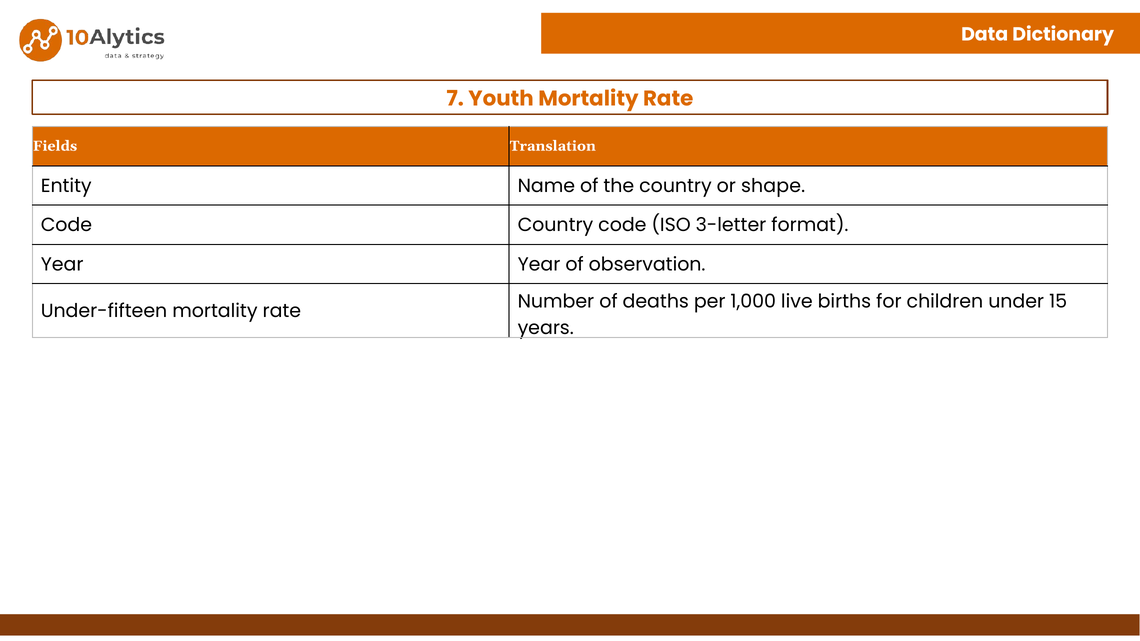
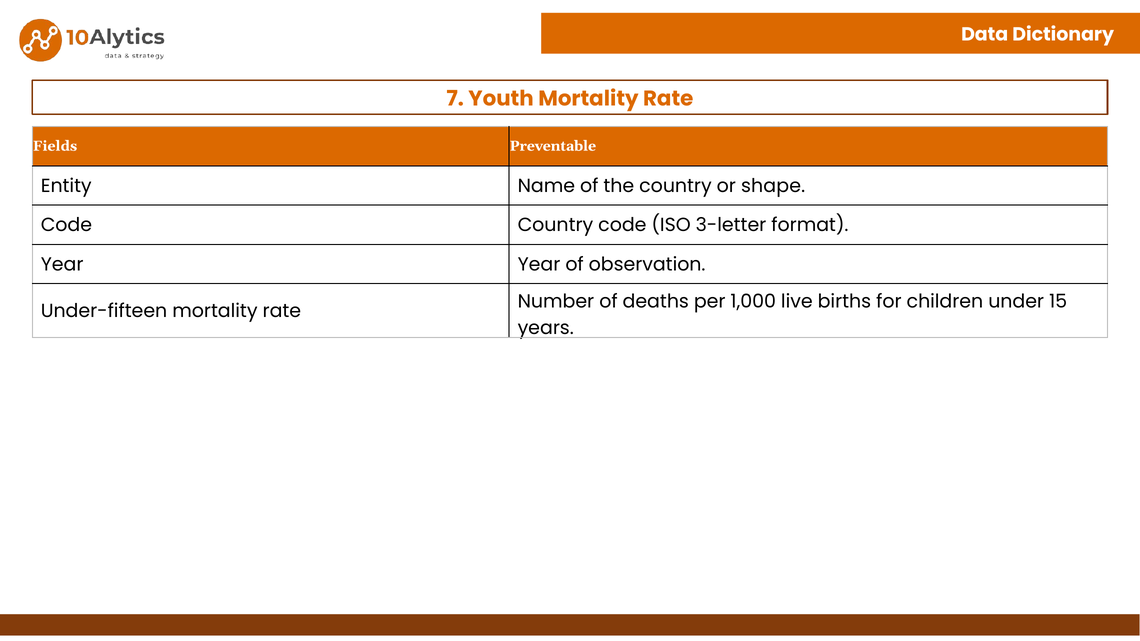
Translation: Translation -> Preventable (553, 146)
